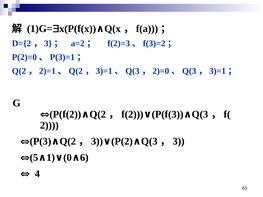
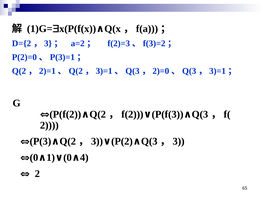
5: 5 -> 0 (34, 158)
6: 6 -> 4 (84, 158)
4: 4 -> 2 (37, 174)
